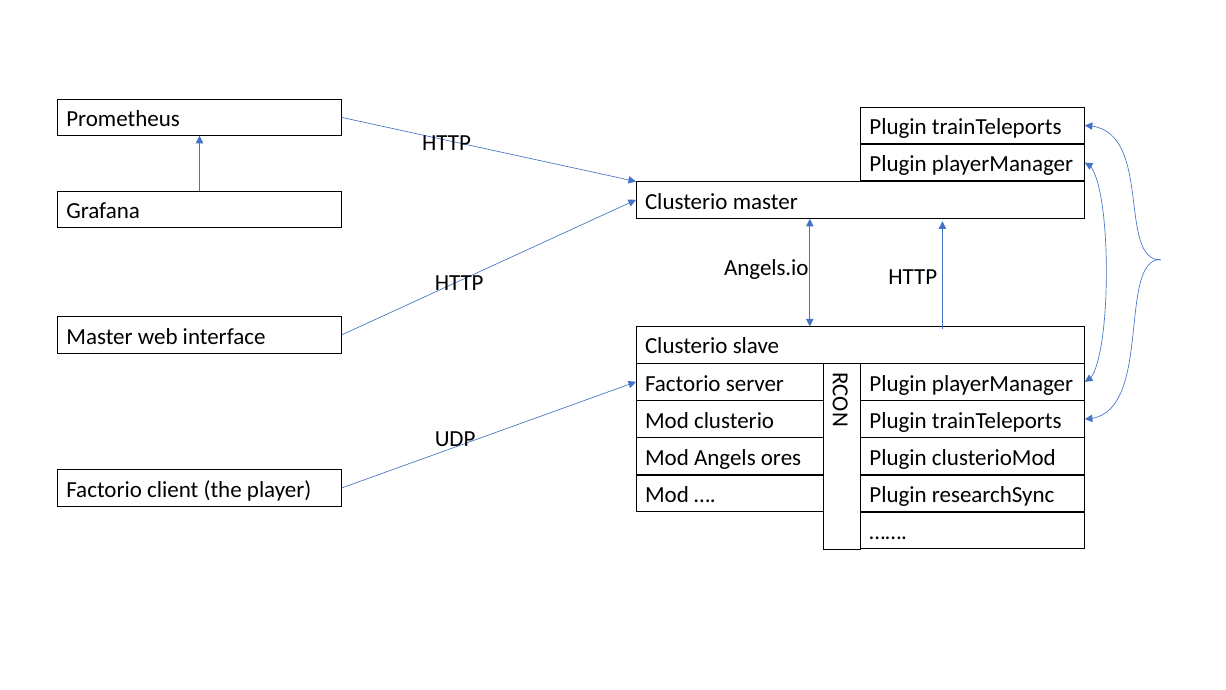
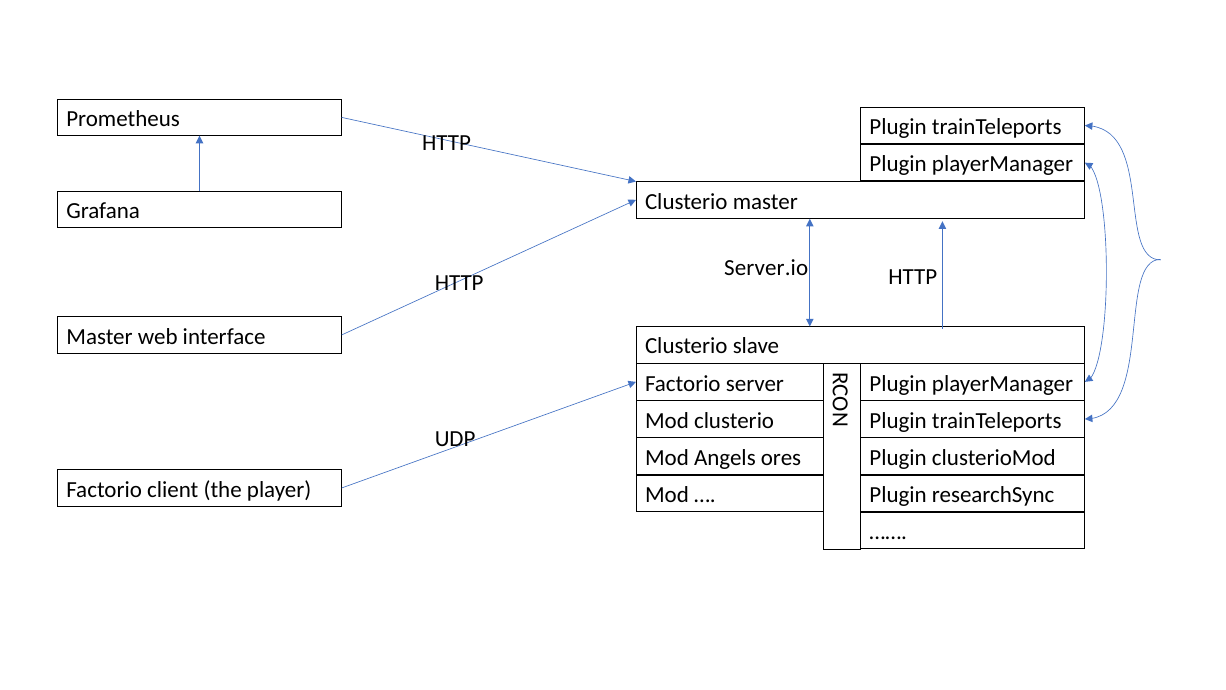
Angels.io: Angels.io -> Server.io (766, 268)
